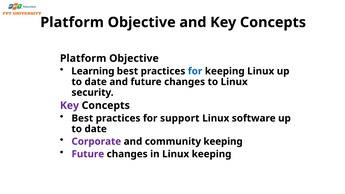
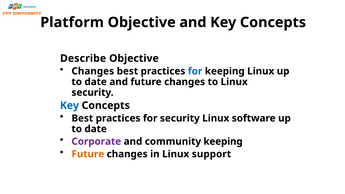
Platform: Platform -> Describe (83, 58)
Learning: Learning -> Changes (93, 71)
Key colour: purple -> blue (69, 105)
for support: support -> security (180, 118)
Future colour: purple -> orange (88, 154)
Linux keeping: keeping -> support (211, 154)
